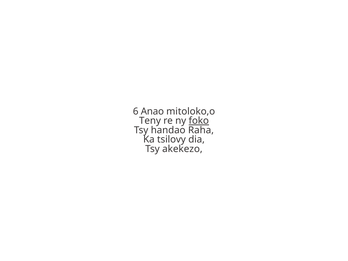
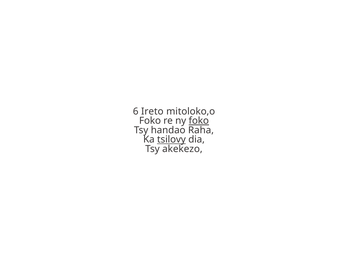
Anao: Anao -> Ireto (152, 111)
Teny: Teny -> Foko (150, 121)
tsilovy underline: none -> present (171, 140)
